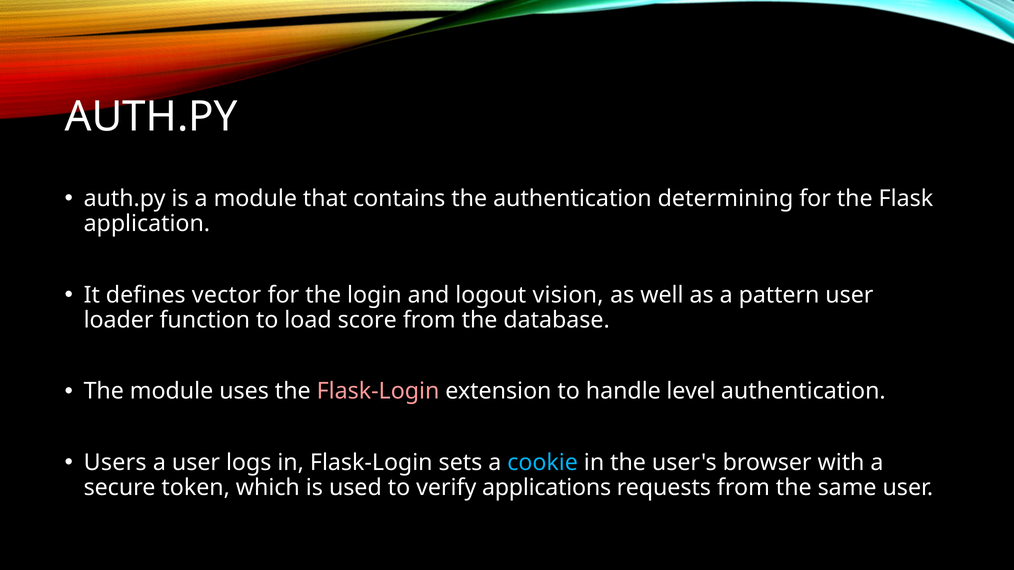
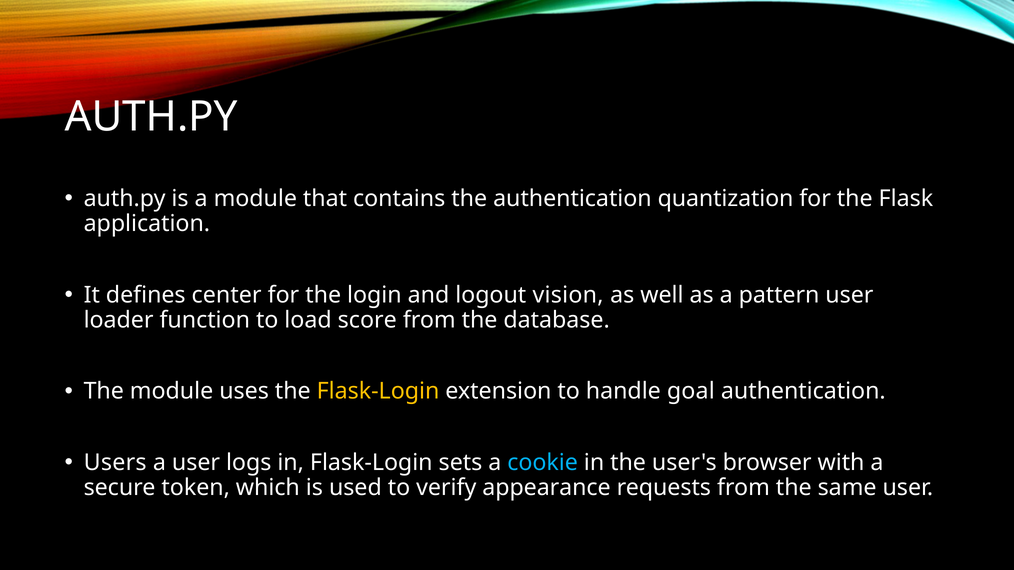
determining: determining -> quantization (726, 199)
vector: vector -> center (227, 295)
Flask-Login colour: pink -> yellow (378, 391)
level: level -> goal (691, 391)
applications: applications -> appearance (547, 488)
